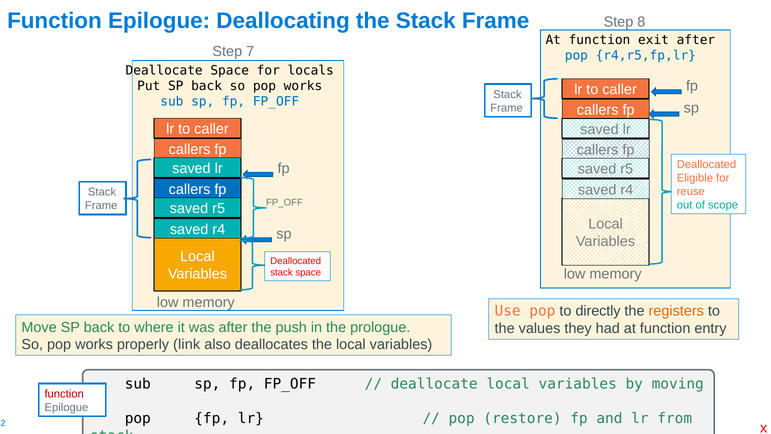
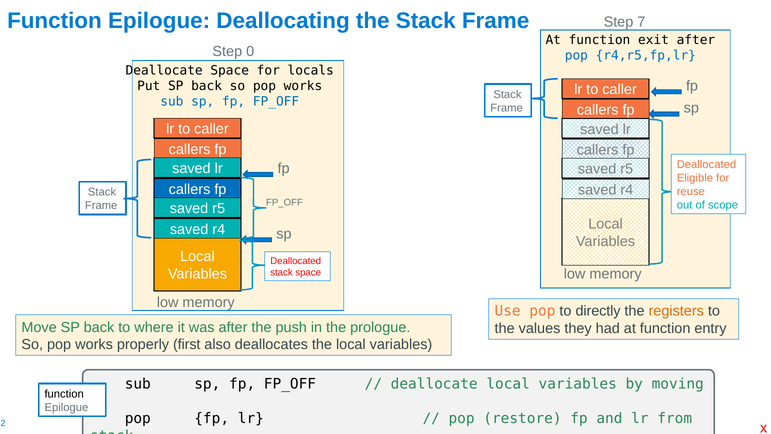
8: 8 -> 7 (641, 22)
7: 7 -> 0 (250, 51)
link: link -> first (187, 344)
function colour: red -> black (64, 394)
